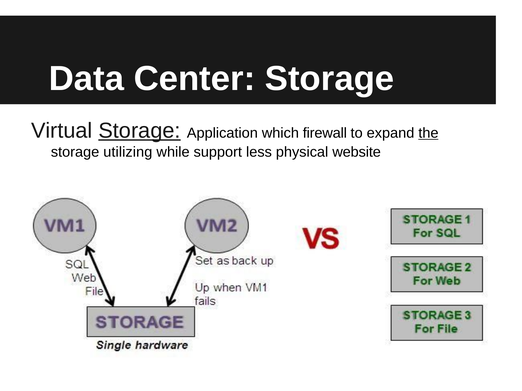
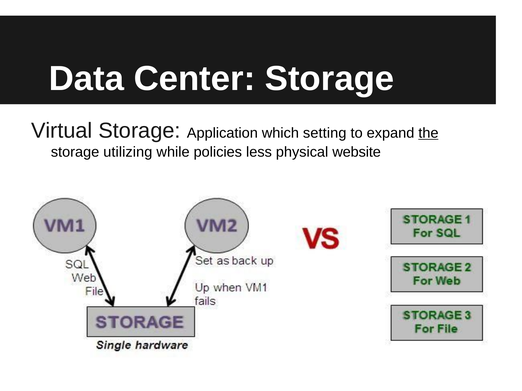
Storage underline: present -> none (140, 131)
firewall: firewall -> setting (325, 133)
support: support -> policies (218, 152)
